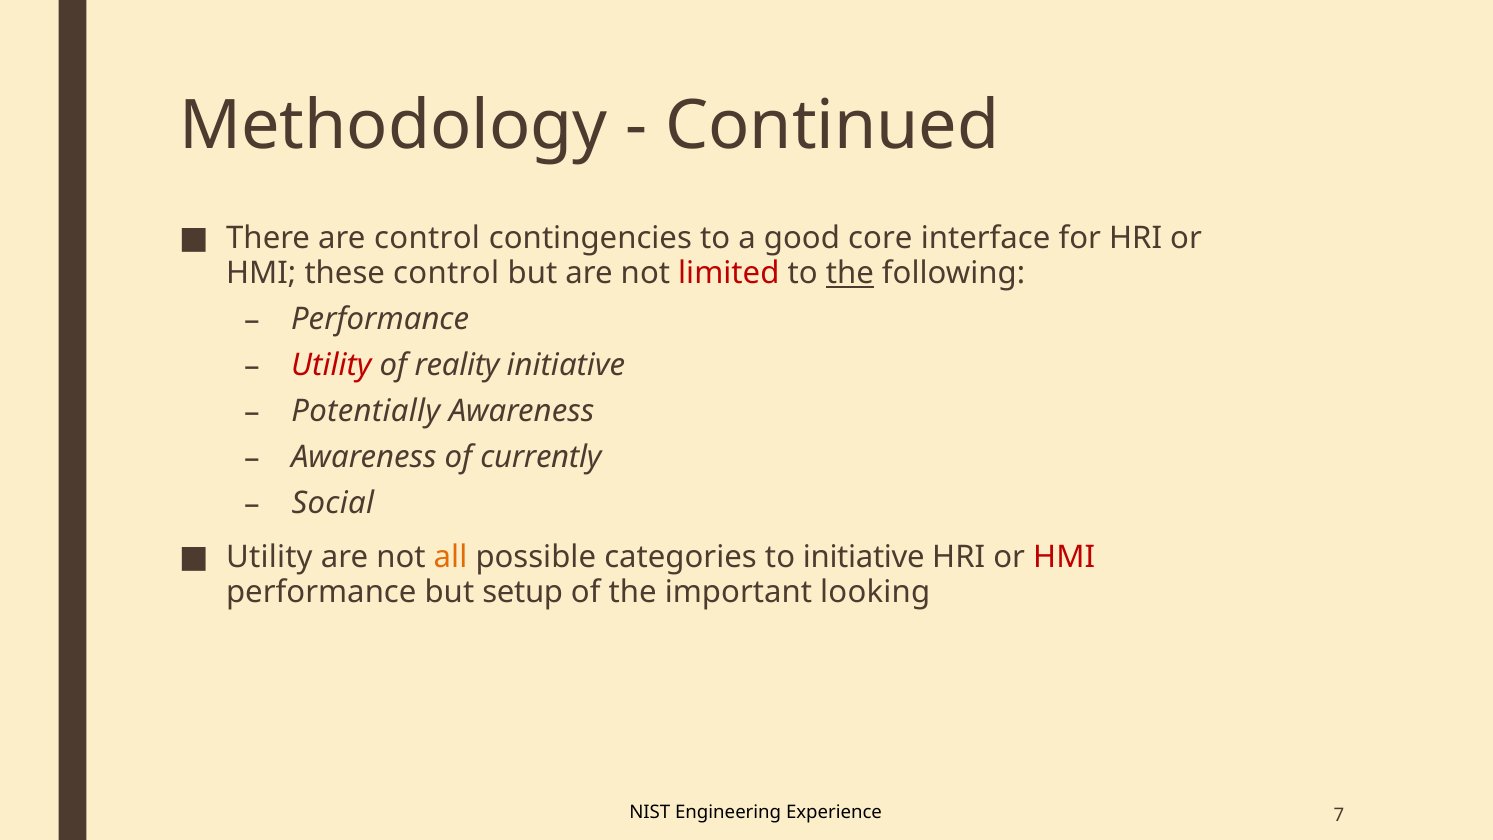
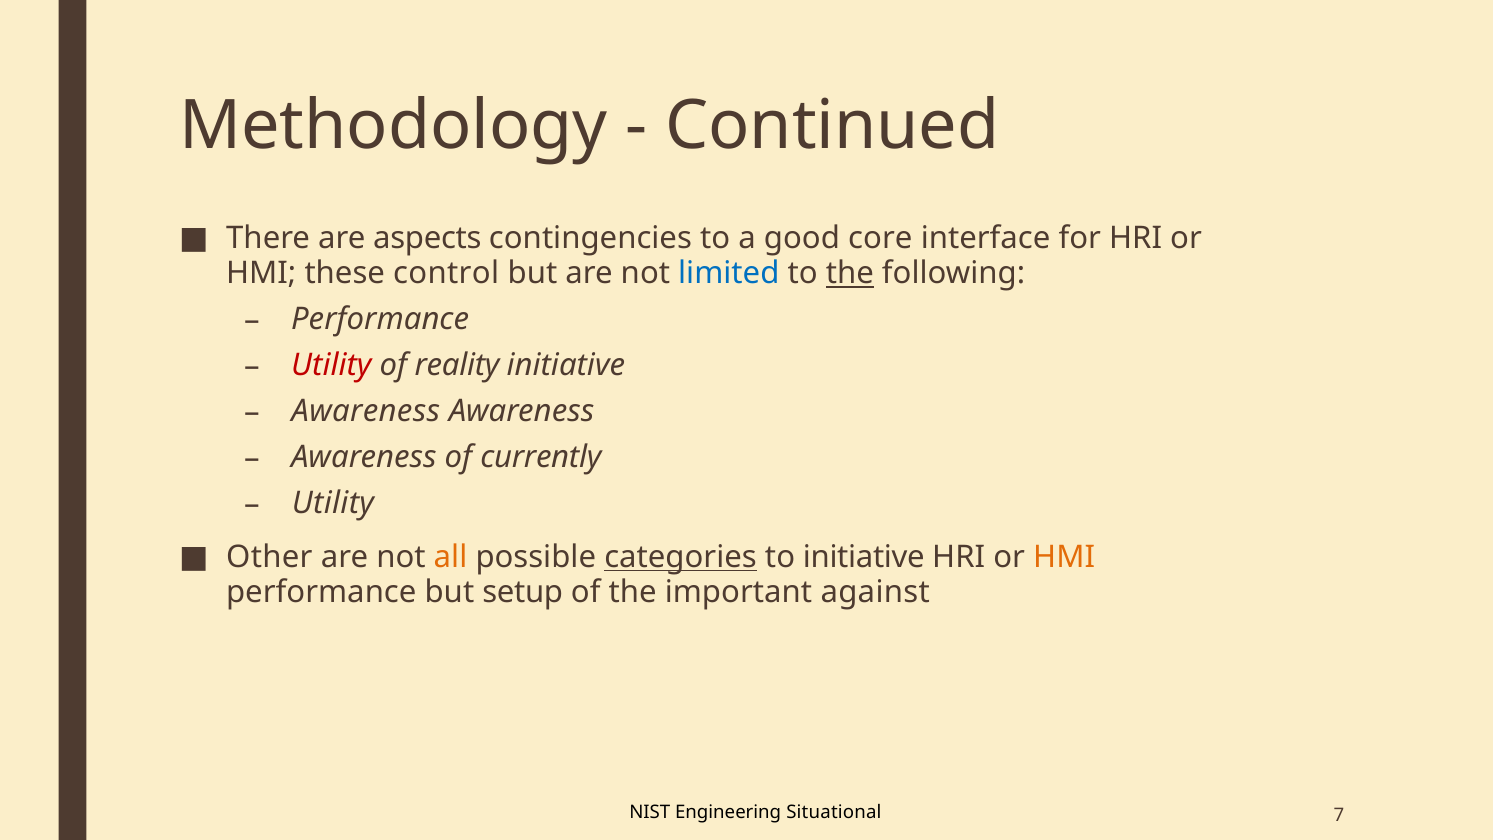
are control: control -> aspects (427, 238)
limited colour: red -> blue (729, 273)
Potentially: Potentially -> Awareness (366, 411)
Social: Social -> Utility (333, 503)
Utility: Utility -> Other (269, 557)
categories underline: none -> present (681, 557)
HMI colour: red -> orange (1064, 557)
looking: looking -> against (875, 592)
Experience: Experience -> Situational (834, 813)
